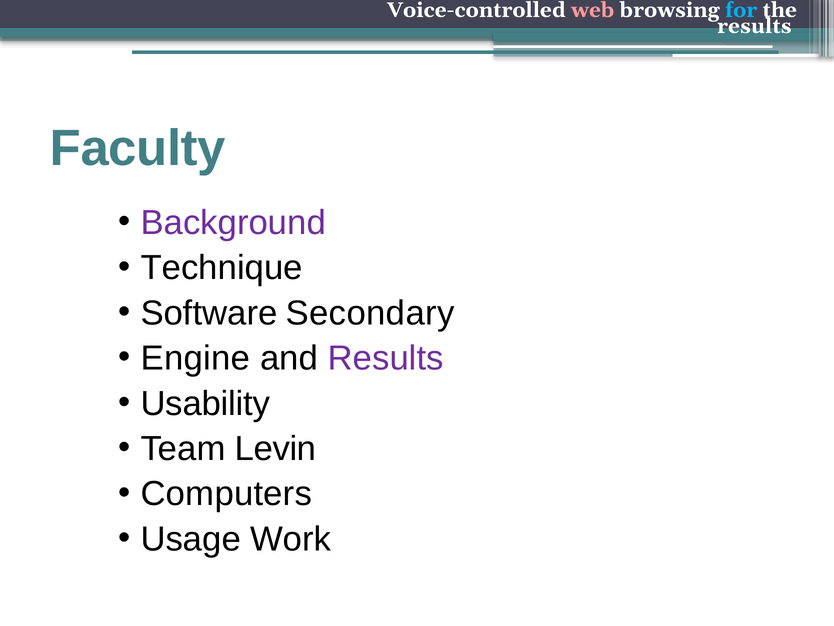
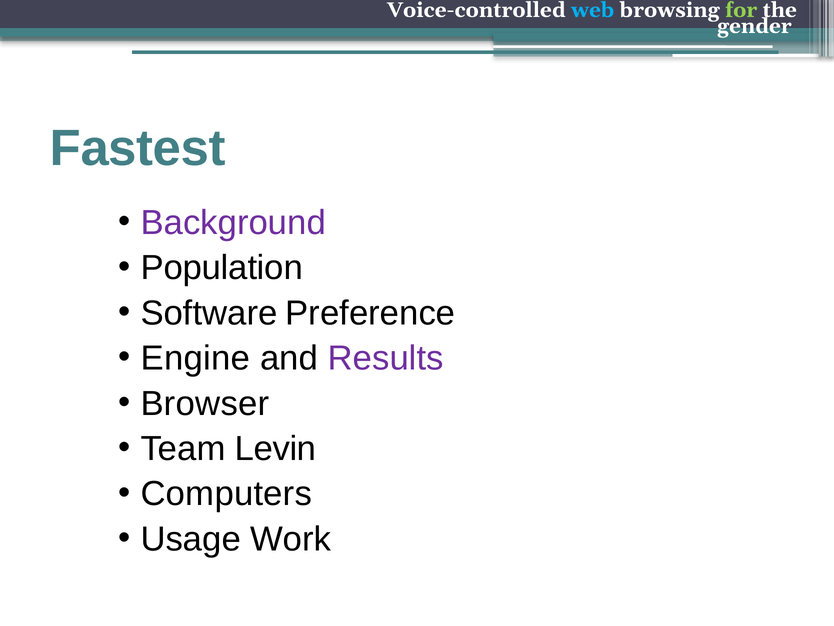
web colour: pink -> light blue (593, 10)
for colour: light blue -> light green (741, 10)
results: results -> gender (754, 26)
Faculty: Faculty -> Fastest (138, 148)
Technique: Technique -> Population (222, 268)
Secondary: Secondary -> Preference (370, 313)
Usability: Usability -> Browser (205, 403)
